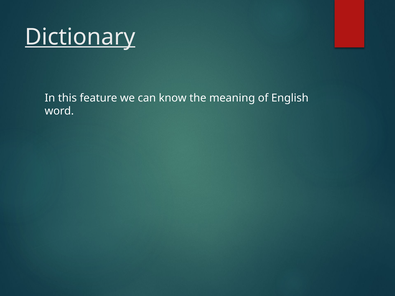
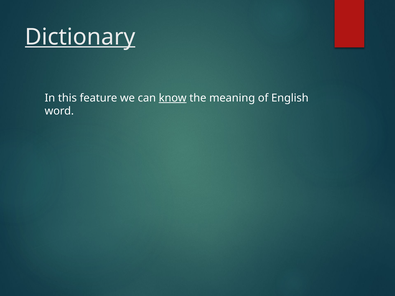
know underline: none -> present (173, 98)
